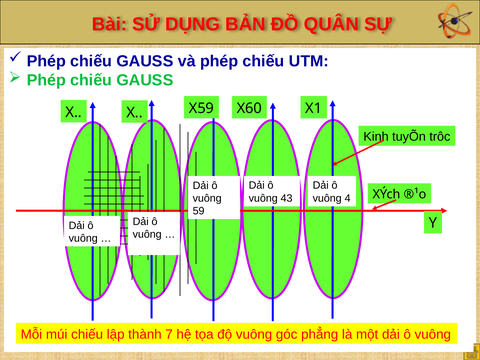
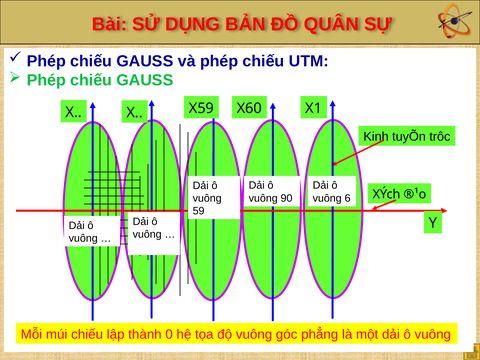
43: 43 -> 90 (287, 198)
4: 4 -> 6 (348, 198)
7: 7 -> 0 (169, 334)
